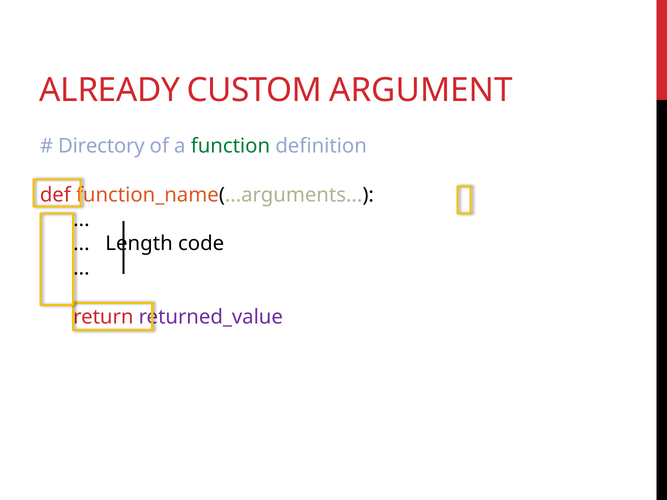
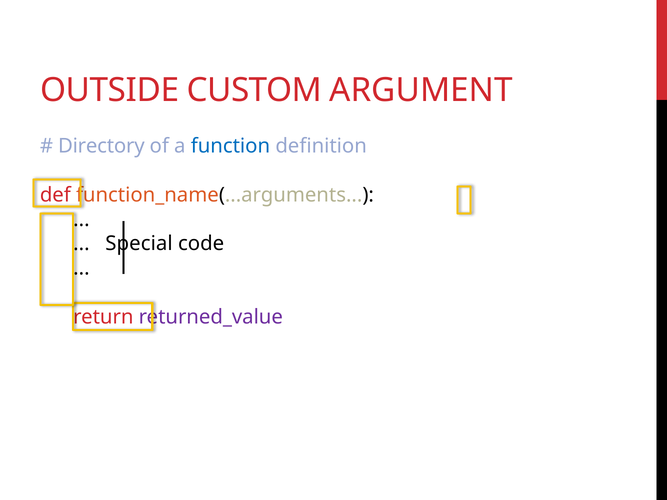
ALREADY: ALREADY -> OUTSIDE (110, 90)
function colour: green -> blue (230, 146)
Length: Length -> Special (139, 244)
